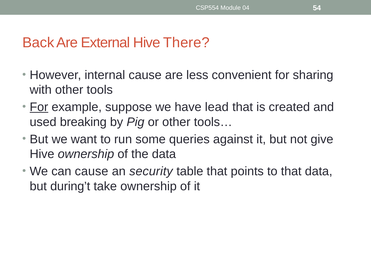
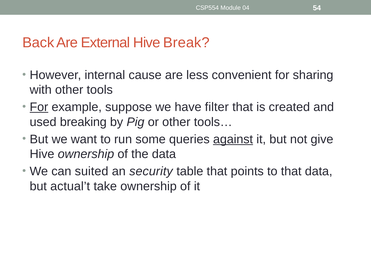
There: There -> Break (186, 43)
lead: lead -> filter (217, 107)
against underline: none -> present (233, 139)
can cause: cause -> suited (92, 172)
during’t: during’t -> actual’t (70, 186)
